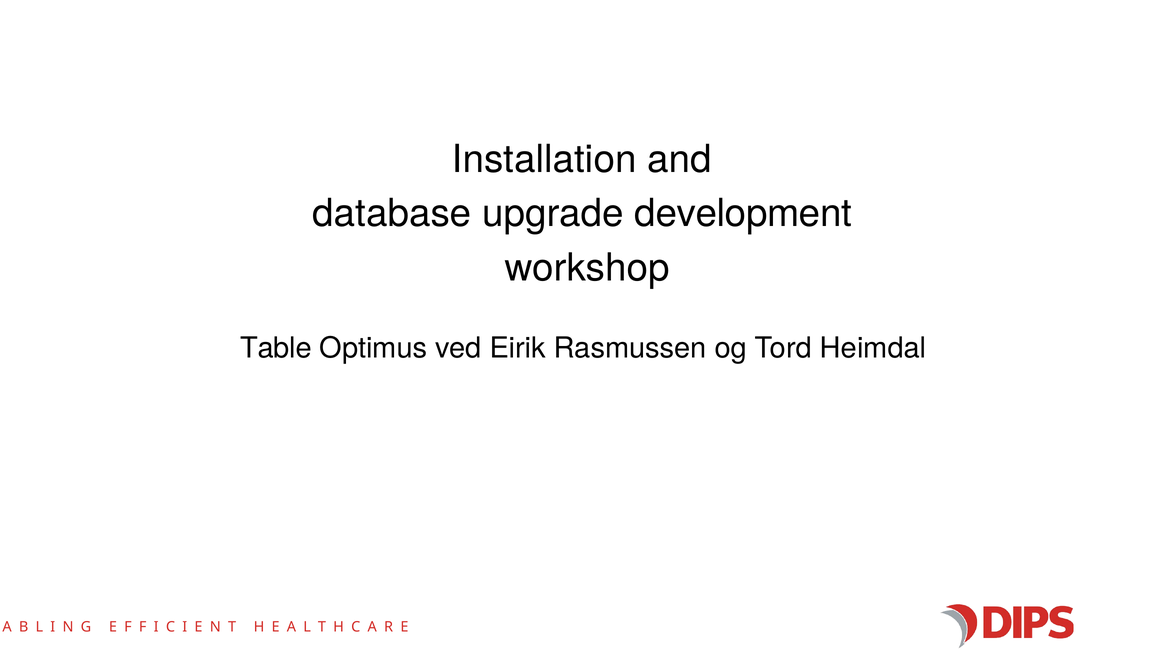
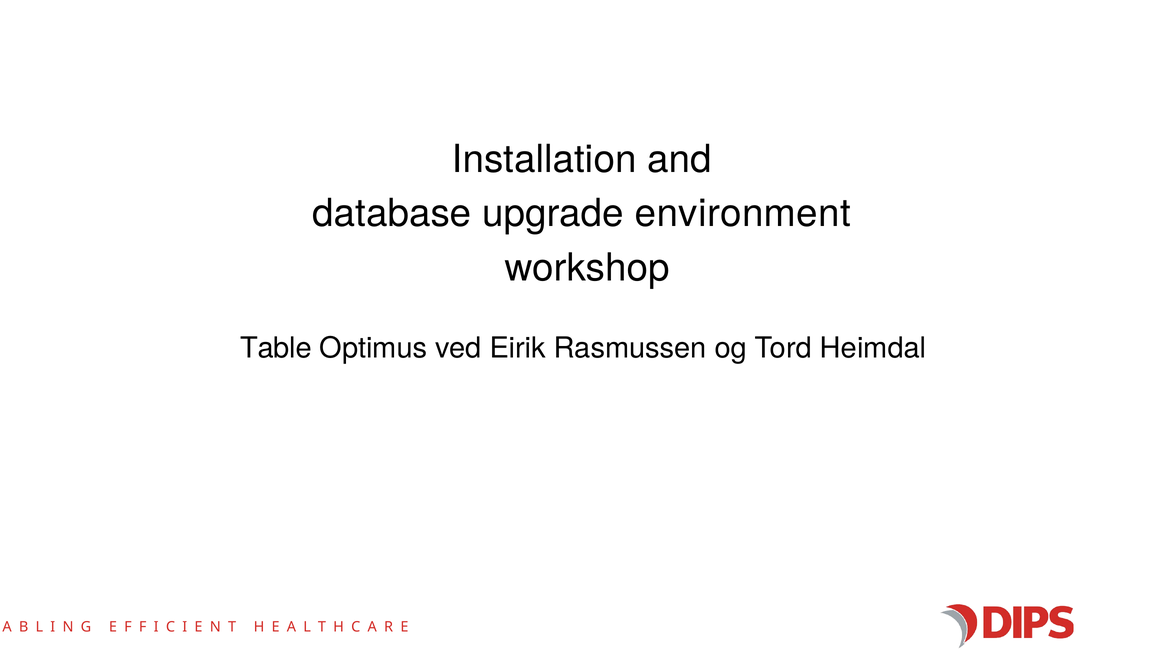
development: development -> environment (743, 213)
